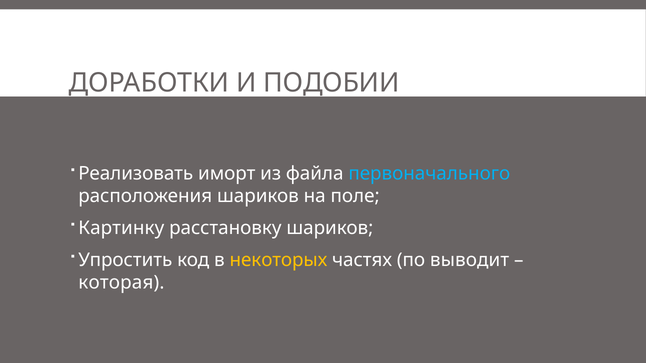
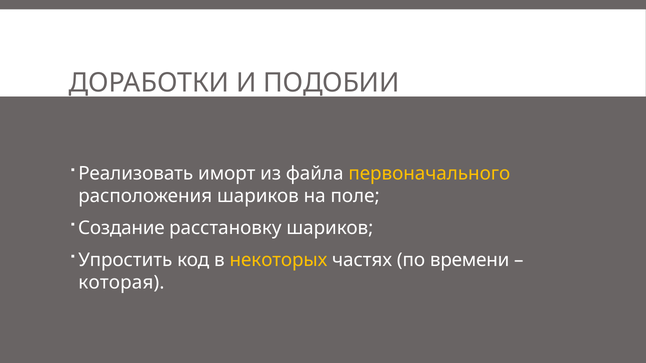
первоначального colour: light blue -> yellow (429, 174)
Картинку: Картинку -> Создание (121, 228)
выводит: выводит -> времени (470, 260)
